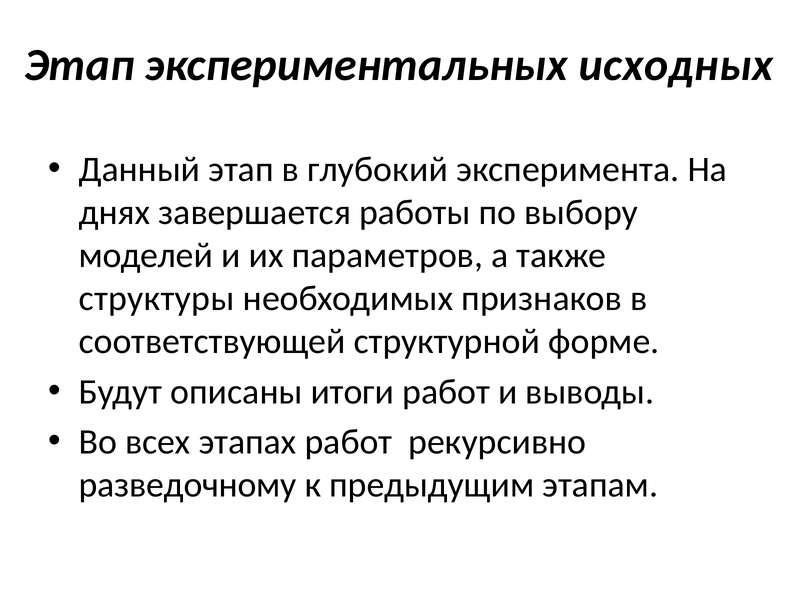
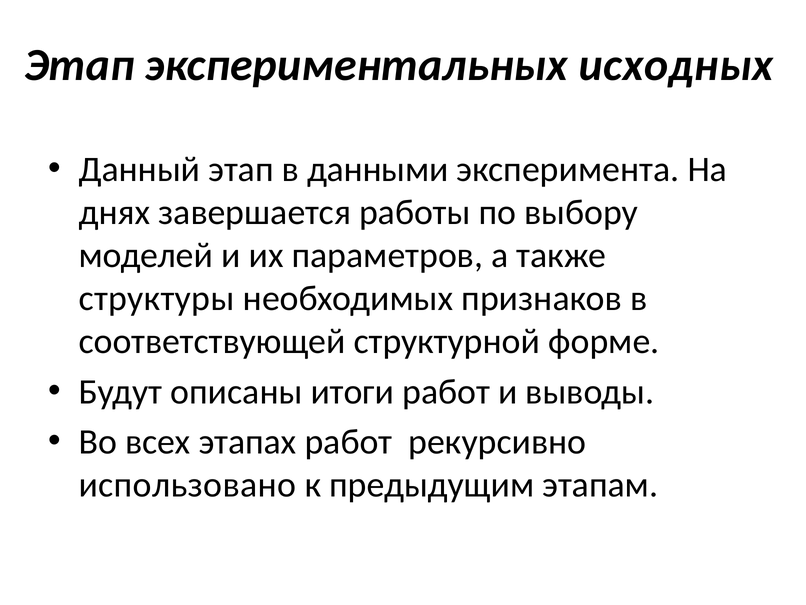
глубокий: глубокий -> данными (378, 169)
разведочному: разведочному -> использовано (187, 485)
